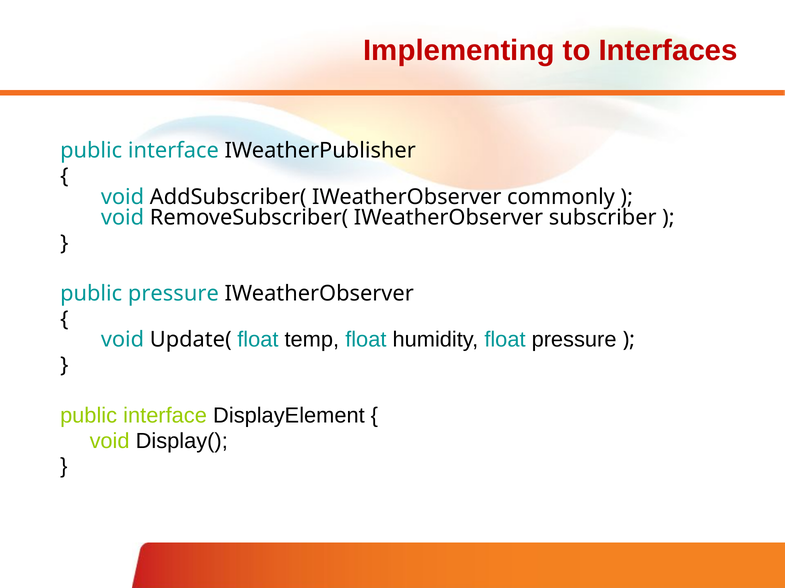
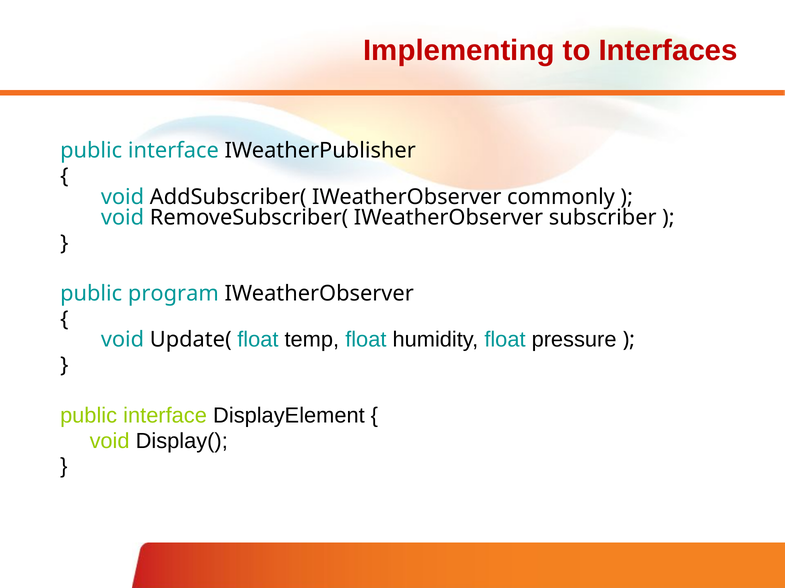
public pressure: pressure -> program (173, 294)
